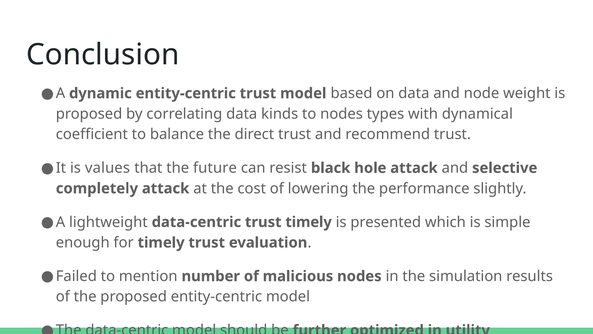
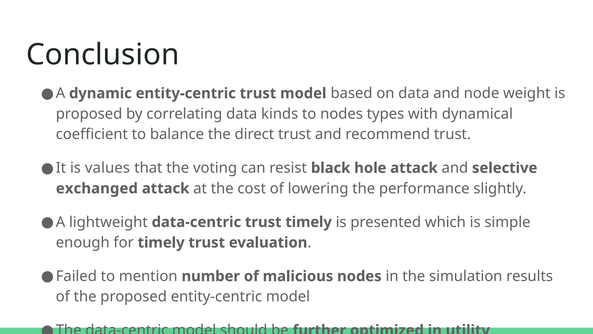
the future: future -> voting (215, 168)
completely: completely -> exchanged (97, 188)
